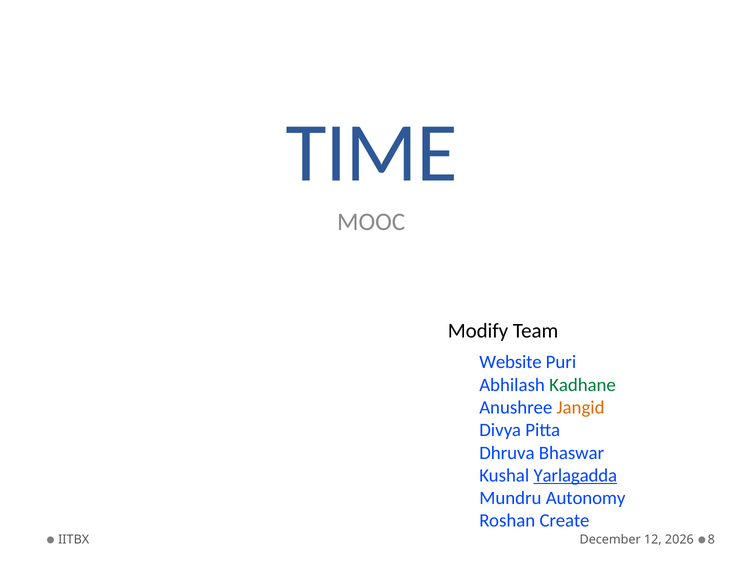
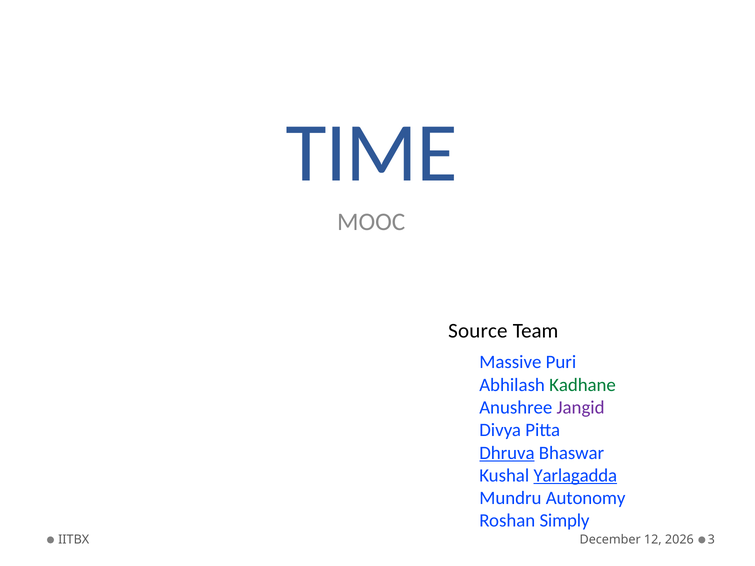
Modify: Modify -> Source (478, 331)
Website: Website -> Massive (510, 362)
Jangid colour: orange -> purple (581, 408)
Dhruva underline: none -> present (507, 453)
Create: Create -> Simply (564, 521)
8: 8 -> 3 (711, 540)
